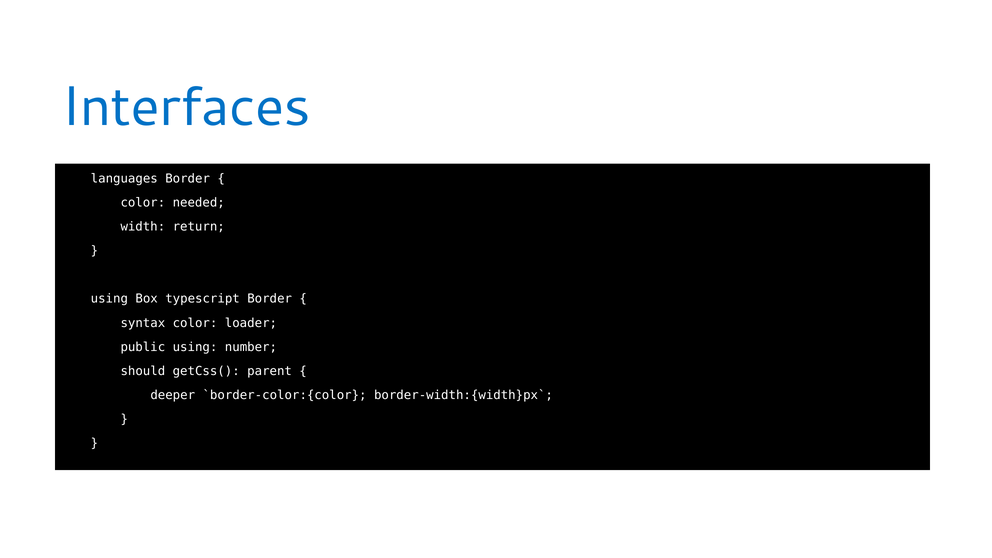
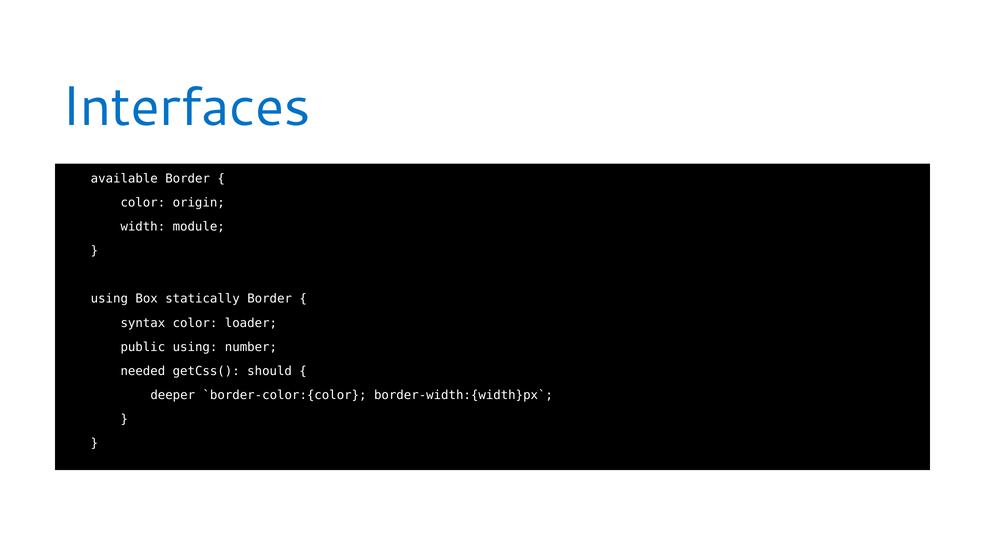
languages: languages -> available (124, 179)
needed: needed -> origin (199, 203)
return: return -> module (199, 227)
typescript: typescript -> statically (203, 299)
should: should -> needed (143, 371)
parent: parent -> should (270, 371)
